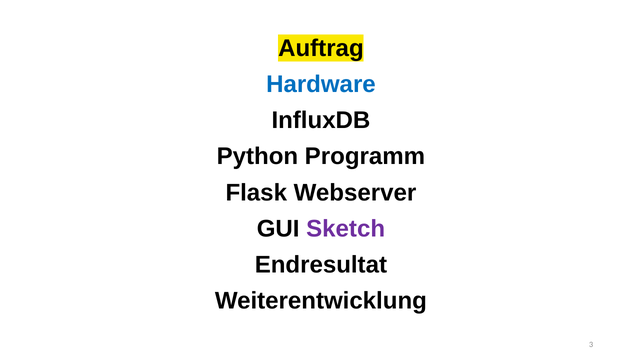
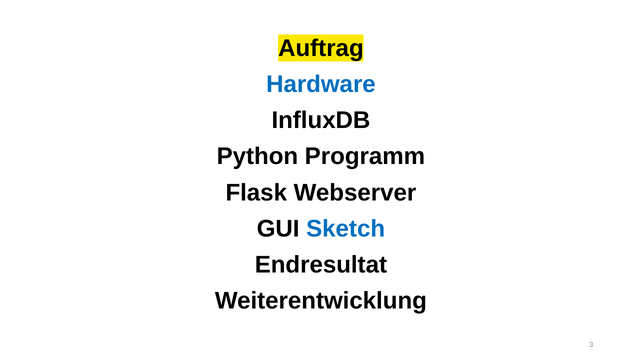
Sketch colour: purple -> blue (346, 229)
